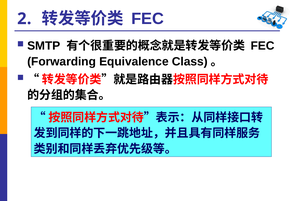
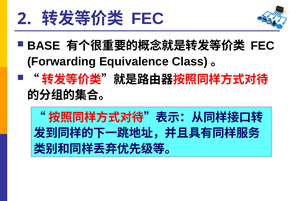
SMTP: SMTP -> BASE (44, 46)
